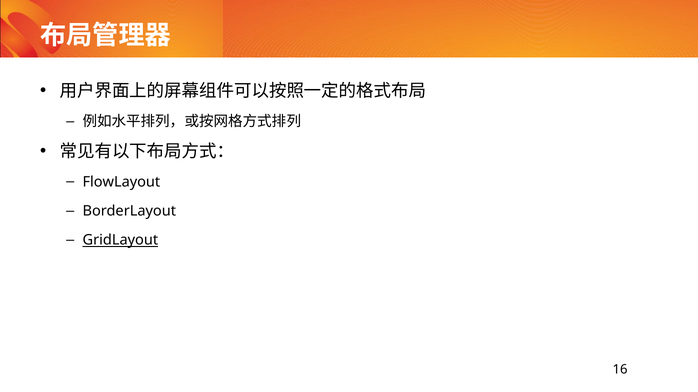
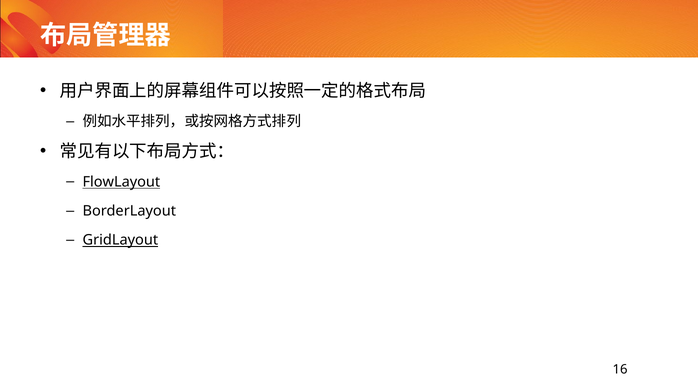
FlowLayout underline: none -> present (121, 182)
